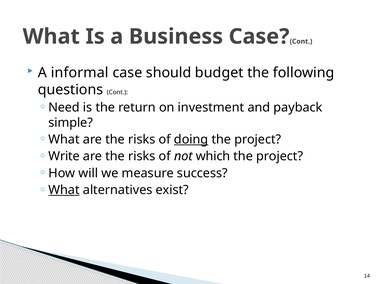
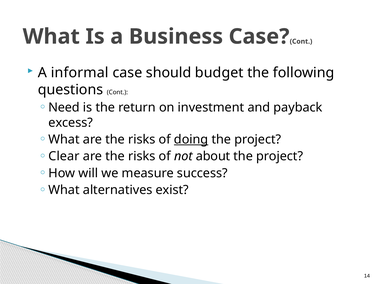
simple: simple -> excess (71, 123)
Write: Write -> Clear (64, 156)
which: which -> about (213, 156)
What underline: present -> none (64, 190)
